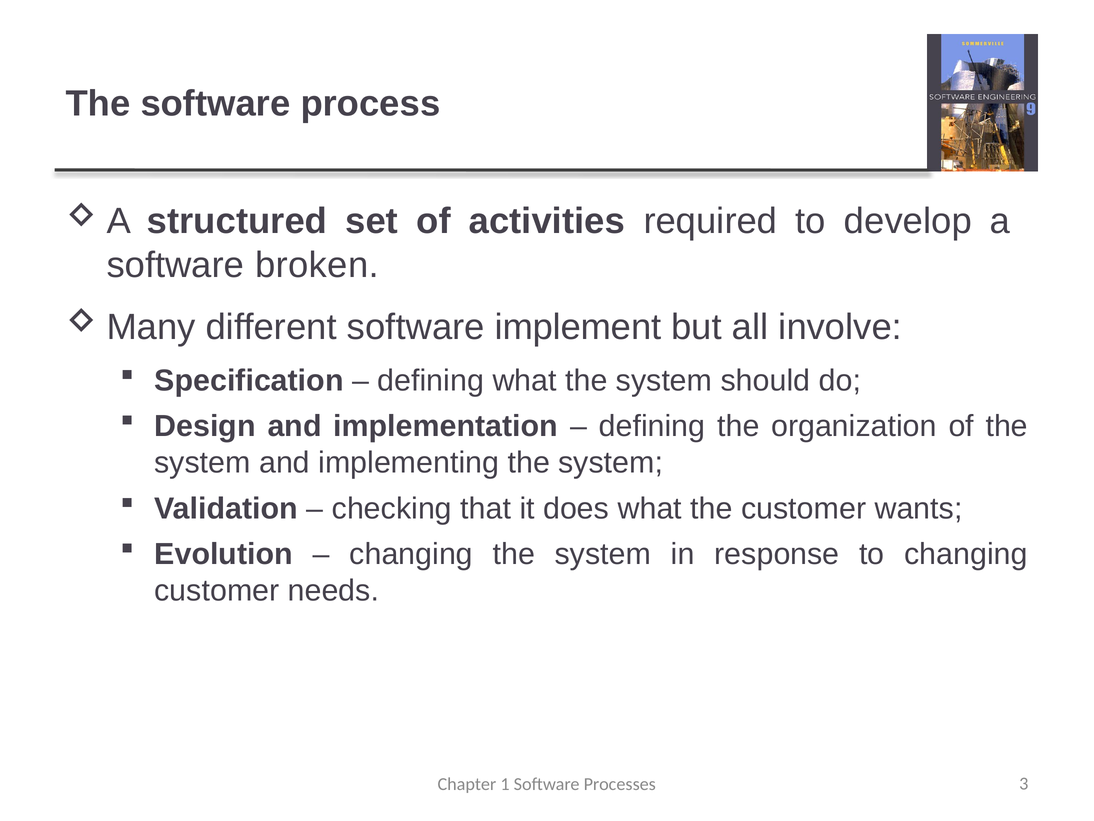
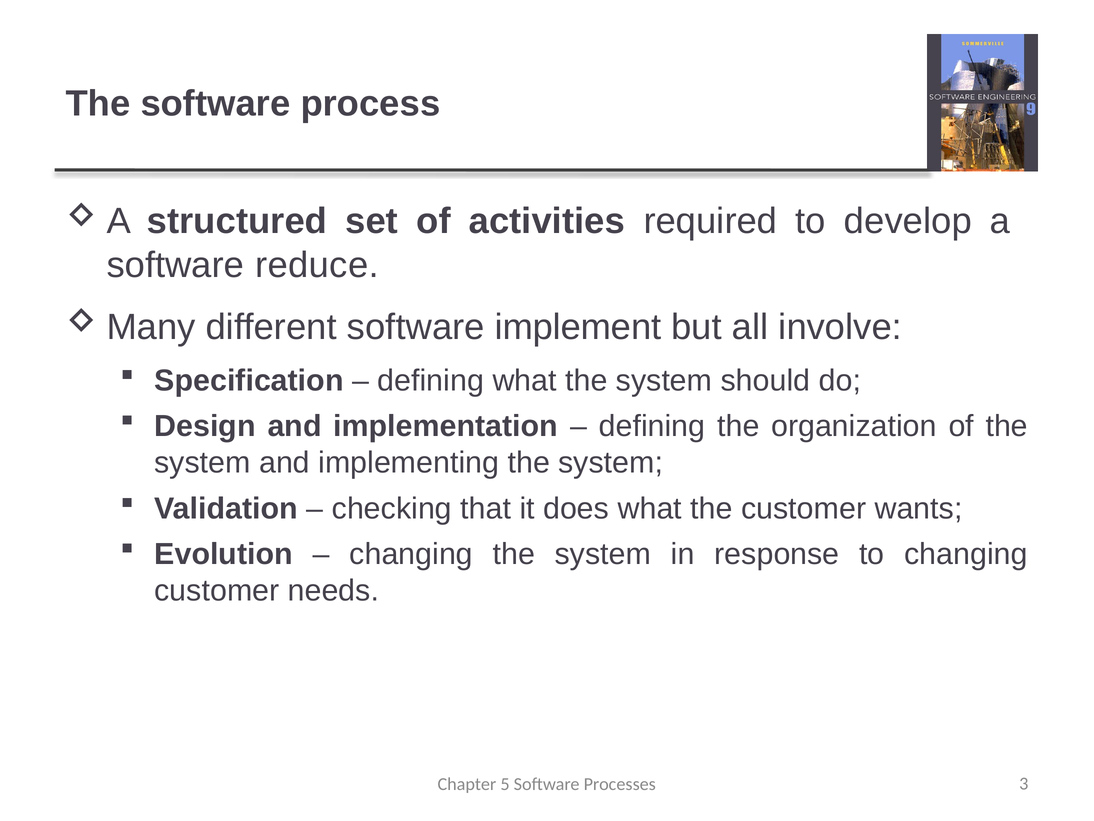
broken: broken -> reduce (317, 265)
1: 1 -> 5 (505, 784)
